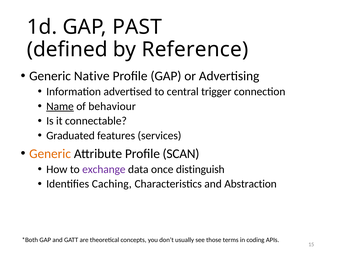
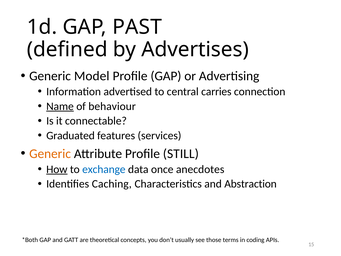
Reference: Reference -> Advertises (195, 49)
Native: Native -> Model (92, 76)
trigger: trigger -> carries (216, 92)
SCAN: SCAN -> STILL (181, 153)
How underline: none -> present (57, 169)
exchange colour: purple -> blue (104, 169)
distinguish: distinguish -> anecdotes (200, 169)
